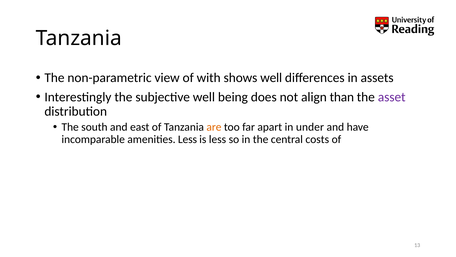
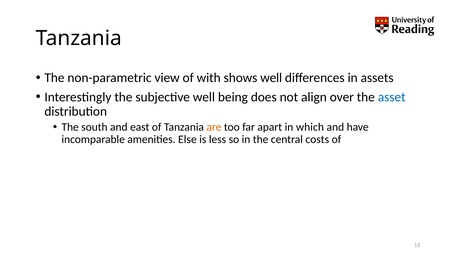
than: than -> over (342, 97)
asset colour: purple -> blue (392, 97)
under: under -> which (310, 127)
amenities Less: Less -> Else (187, 139)
